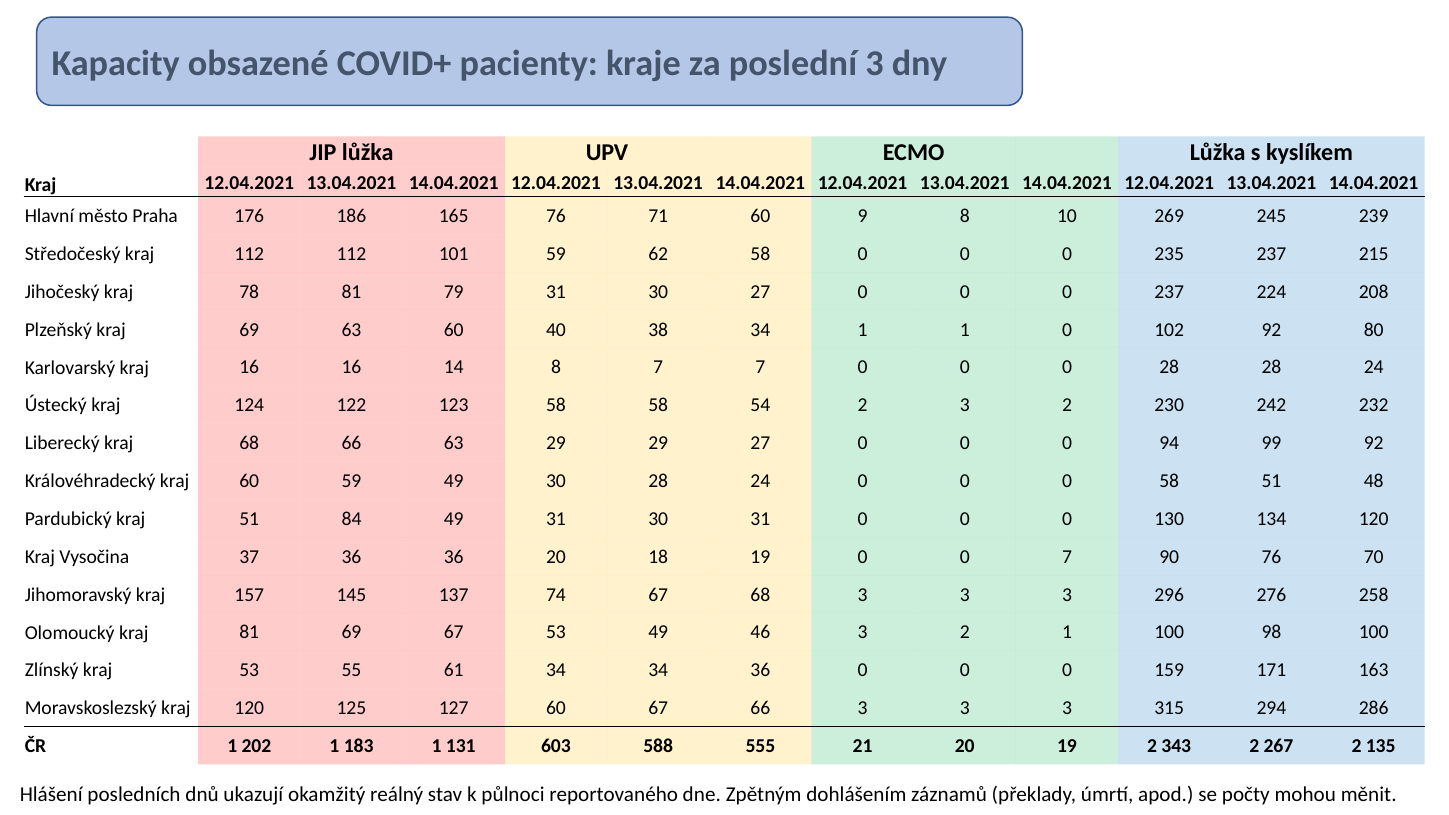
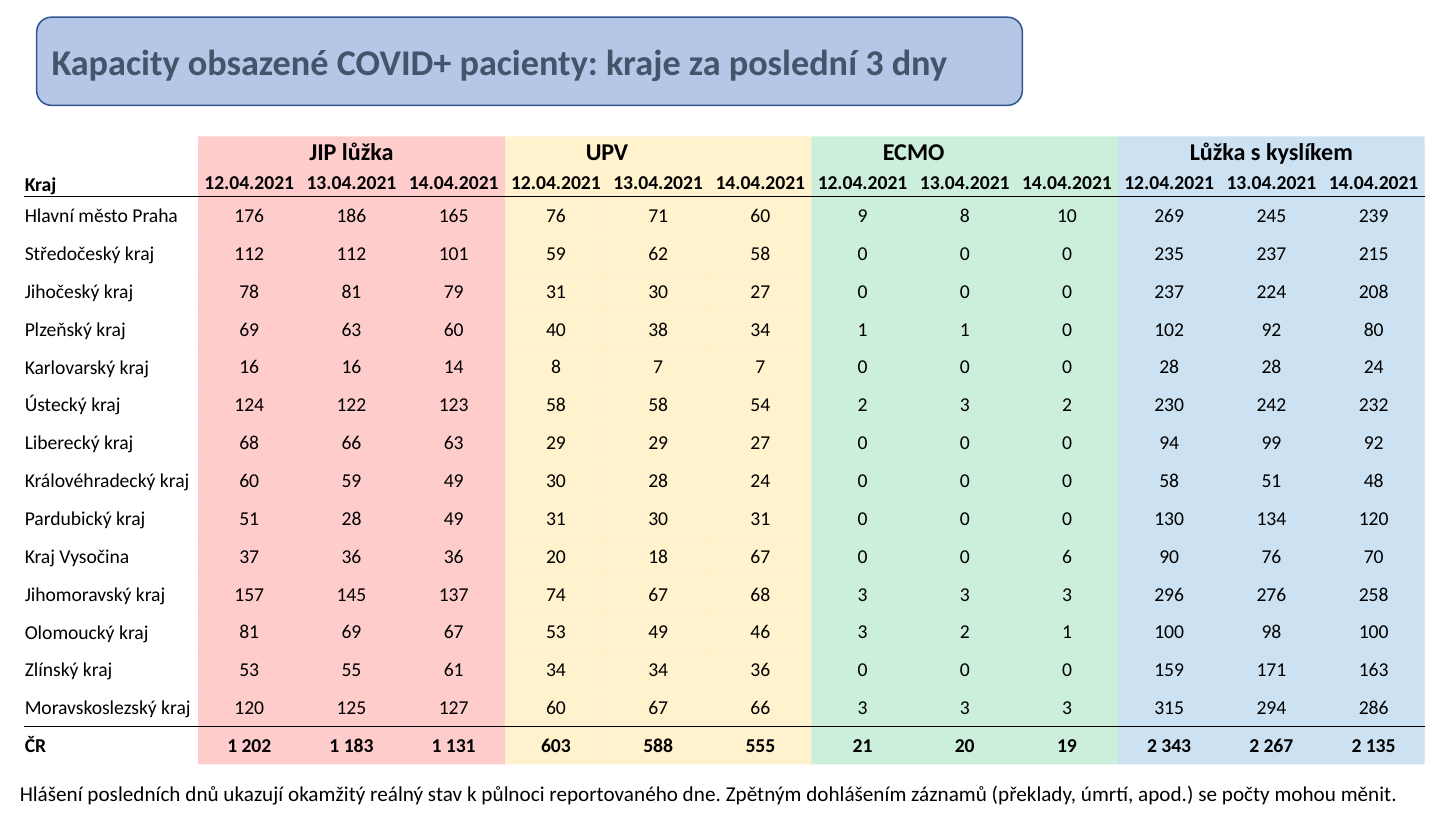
51 84: 84 -> 28 (352, 519)
18 19: 19 -> 67 (760, 557)
0 7: 7 -> 6 (1067, 557)
